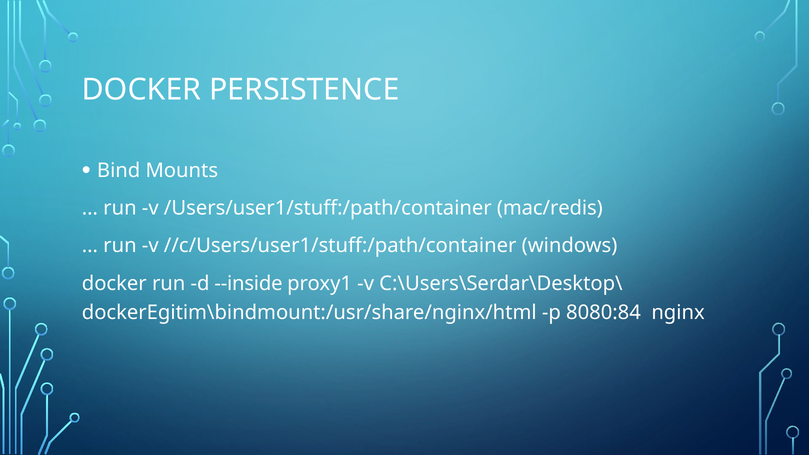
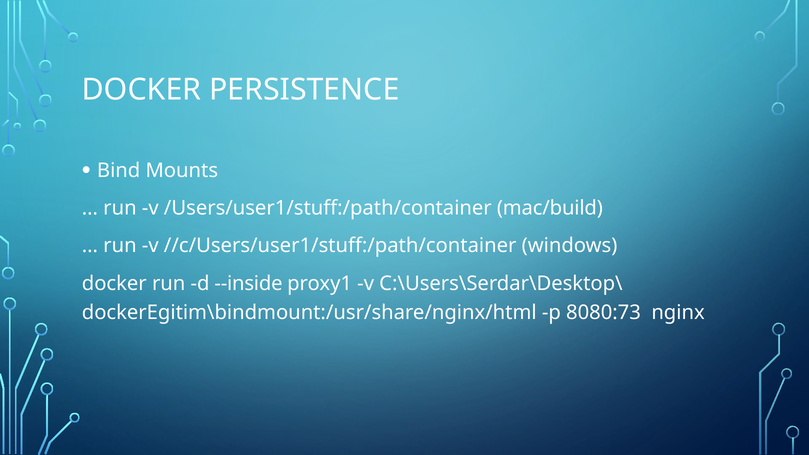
mac/redis: mac/redis -> mac/build (550, 208)
8080:84: 8080:84 -> 8080:73 (603, 312)
